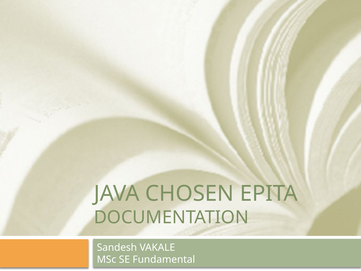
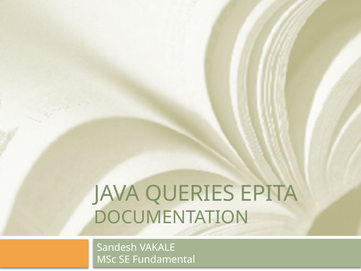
CHOSEN: CHOSEN -> QUERIES (190, 193)
